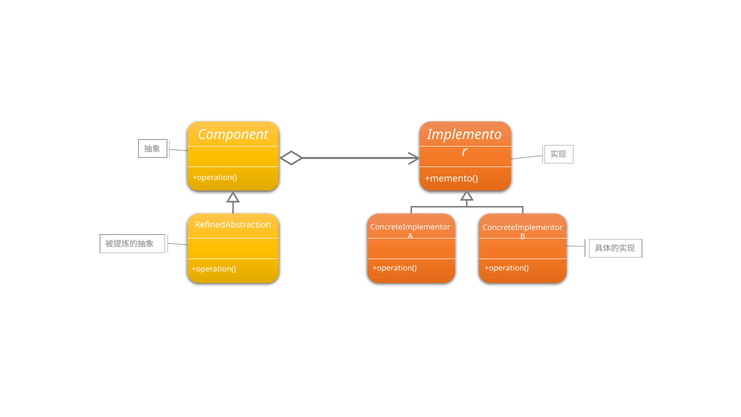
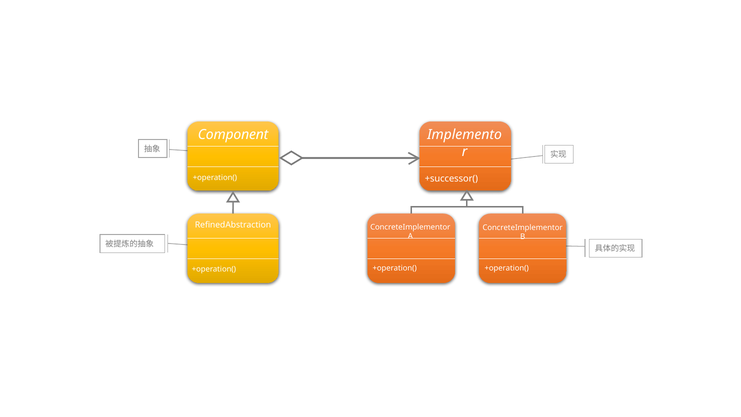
+memento(: +memento( -> +successor( (451, 179)
